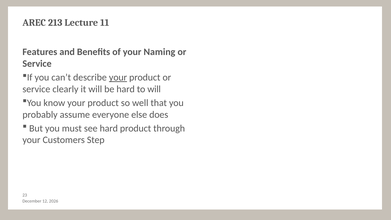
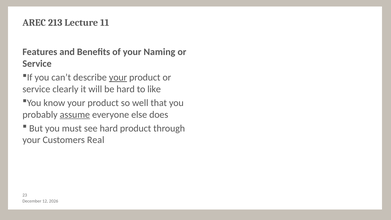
to will: will -> like (154, 89)
assume underline: none -> present (75, 115)
Step: Step -> Real (96, 140)
